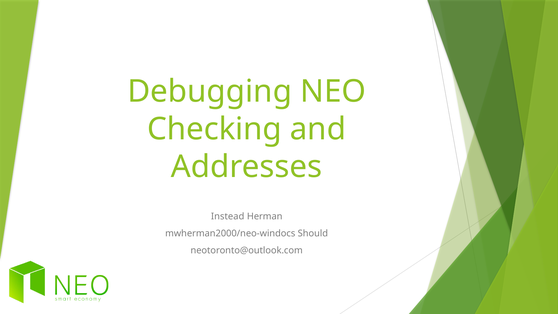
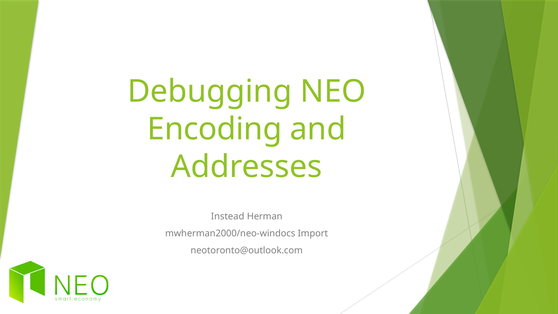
Checking: Checking -> Encoding (215, 129)
Should: Should -> Import (313, 233)
